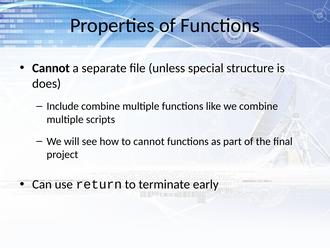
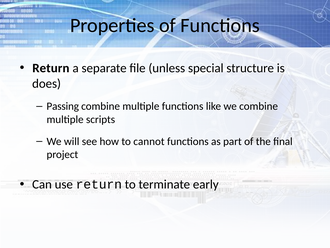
Cannot: Cannot -> Return (51, 68)
Include: Include -> Passing (63, 106)
